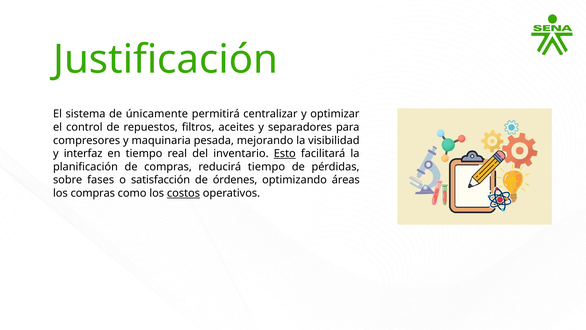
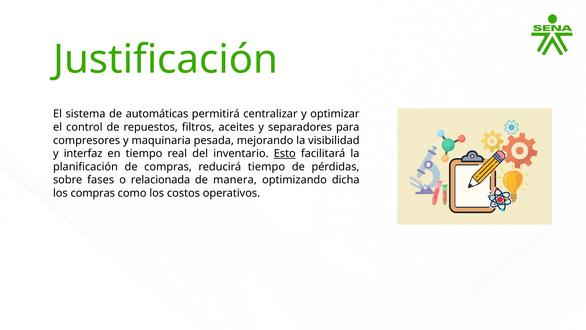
únicamente: únicamente -> automáticas (157, 114)
satisfacción: satisfacción -> relacionada (161, 180)
órdenes: órdenes -> manera (235, 180)
áreas: áreas -> dicha (346, 180)
costos underline: present -> none (183, 193)
